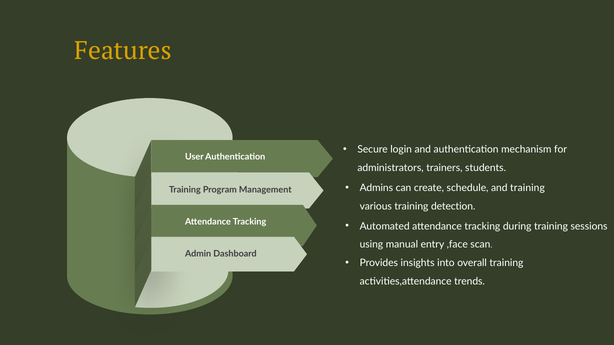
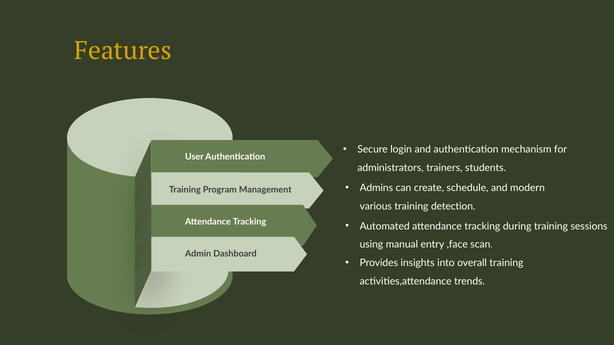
and training: training -> modern (528, 188)
